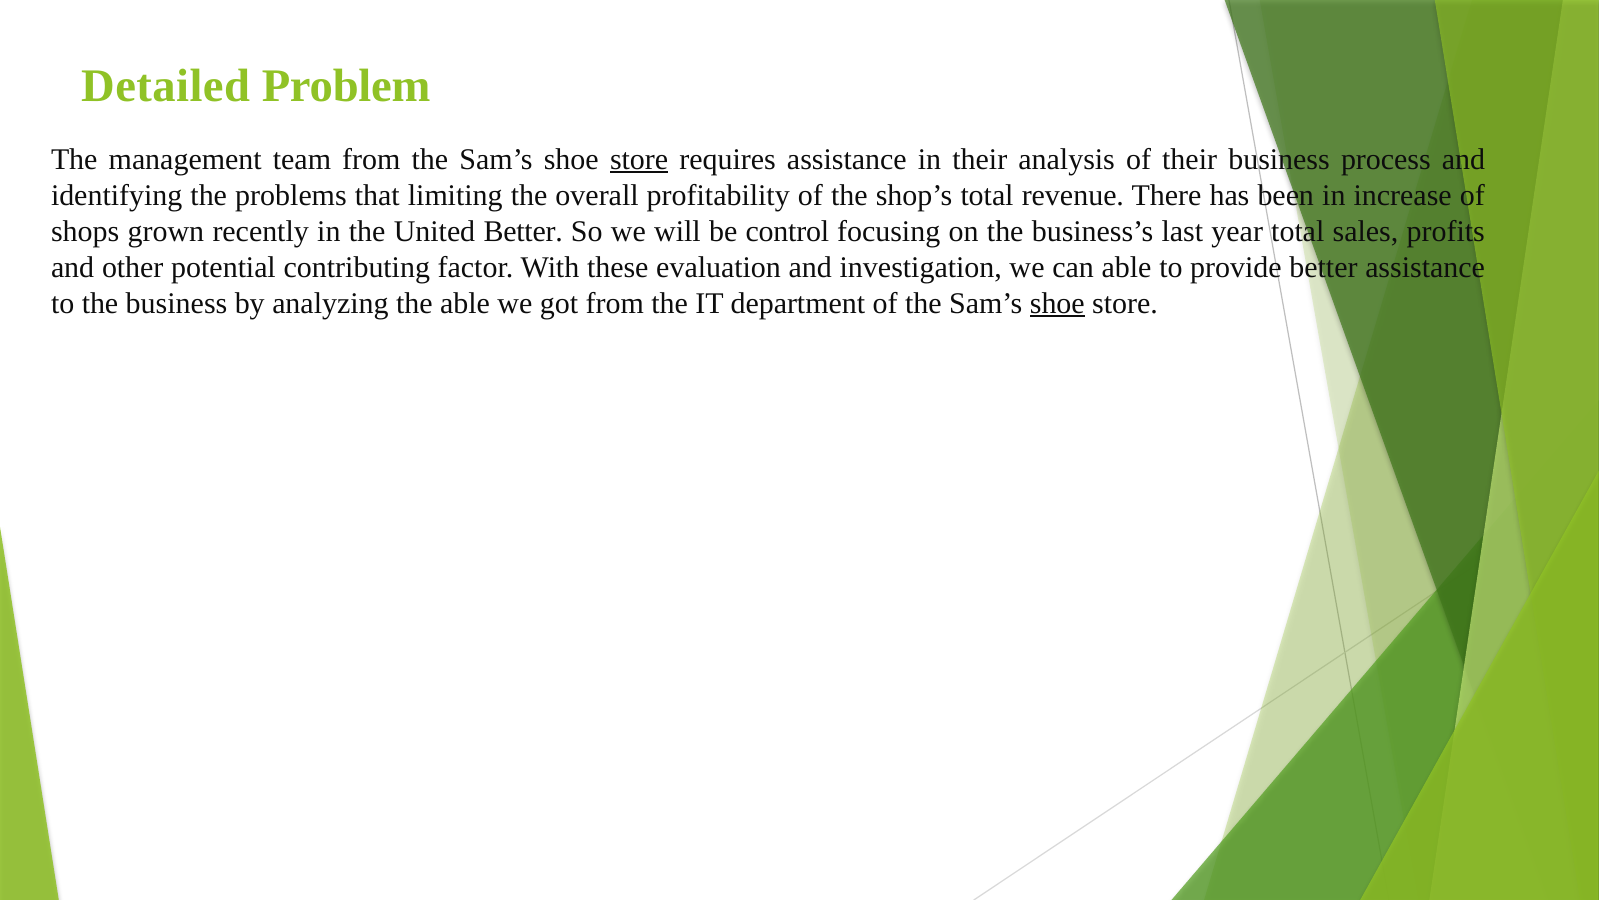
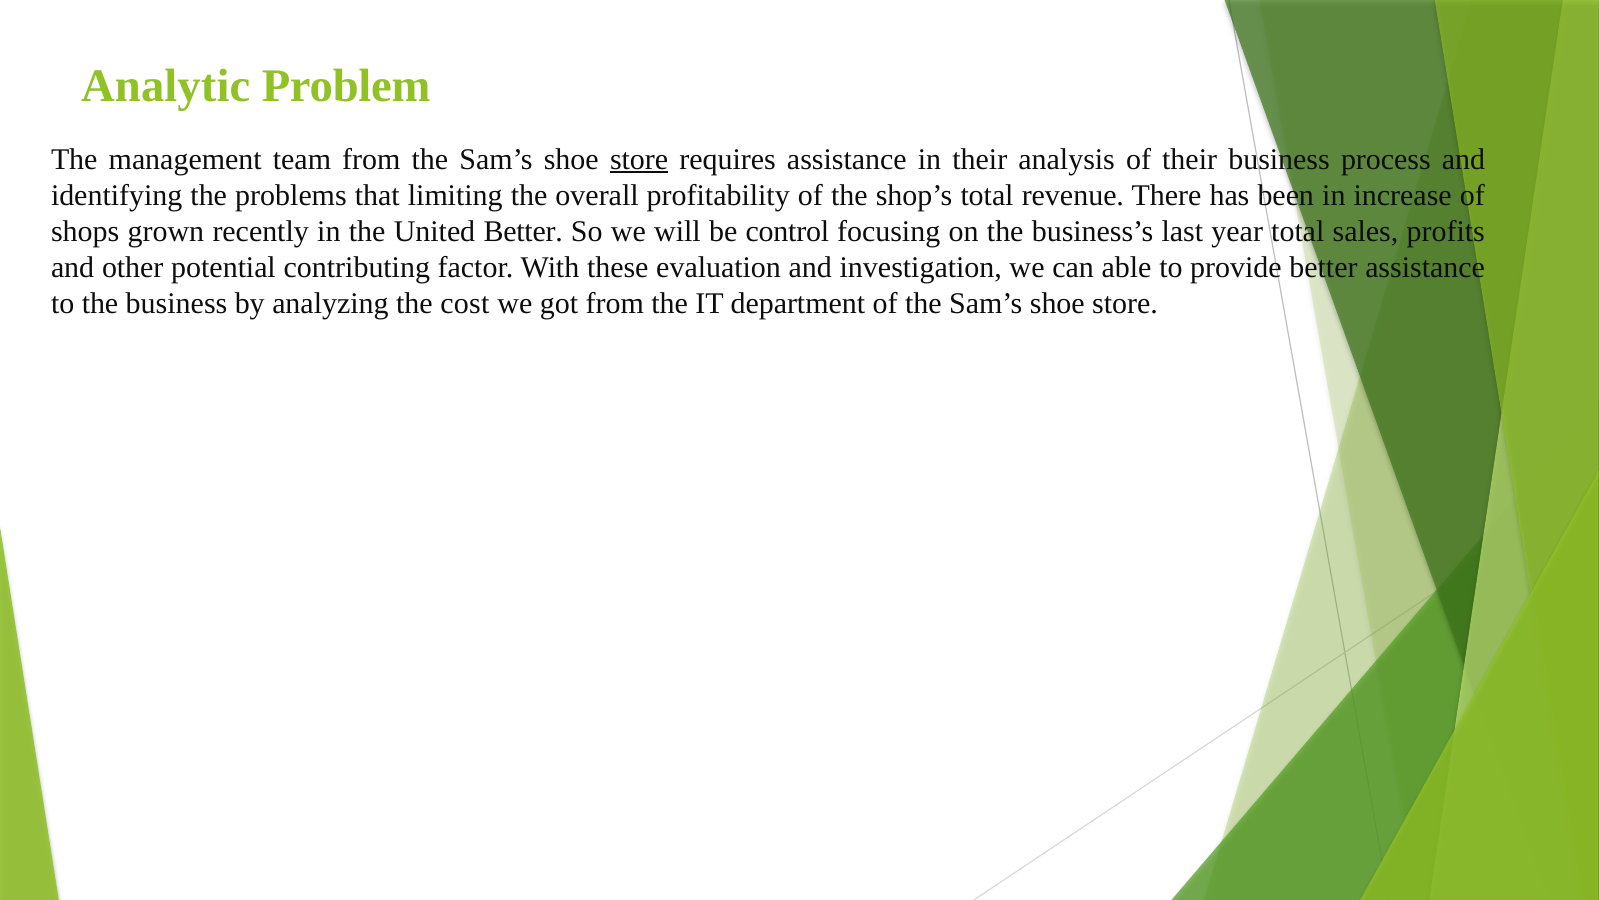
Detailed: Detailed -> Analytic (166, 86)
the able: able -> cost (465, 303)
shoe underline: present -> none (1057, 303)
